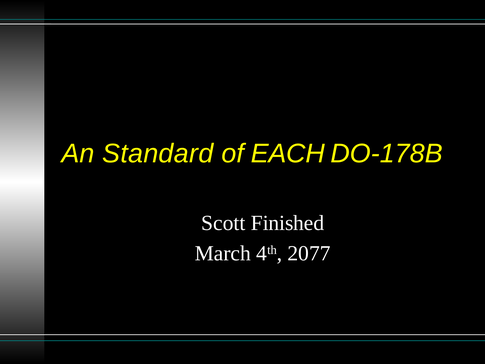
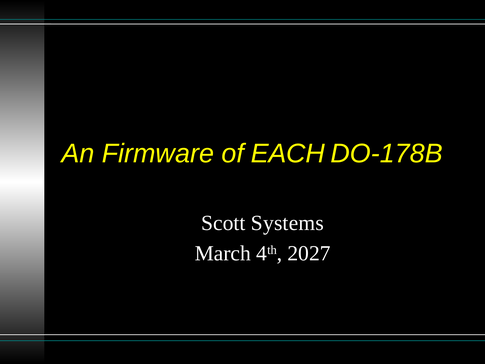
Standard: Standard -> Firmware (158, 153)
Finished: Finished -> Systems (287, 223)
2077: 2077 -> 2027 (309, 253)
